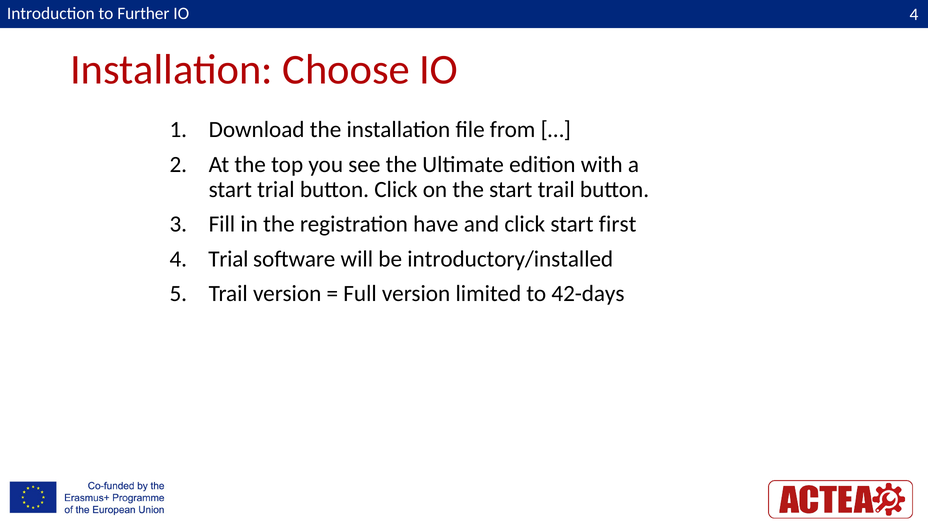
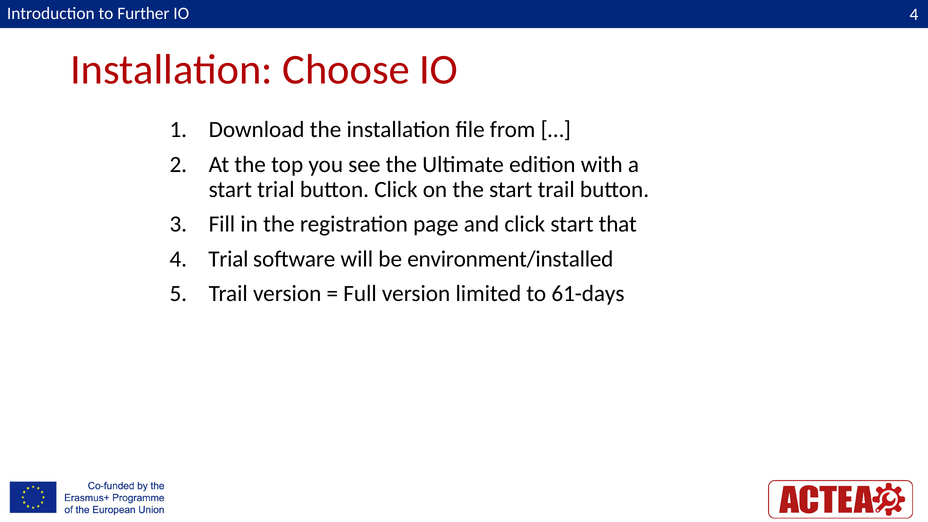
have: have -> page (436, 224)
first: first -> that (618, 224)
introductory/installed: introductory/installed -> environment/installed (510, 259)
42-days: 42-days -> 61-days (588, 294)
